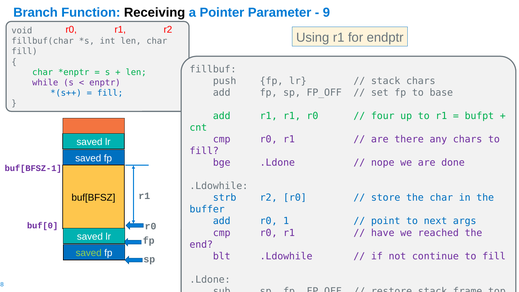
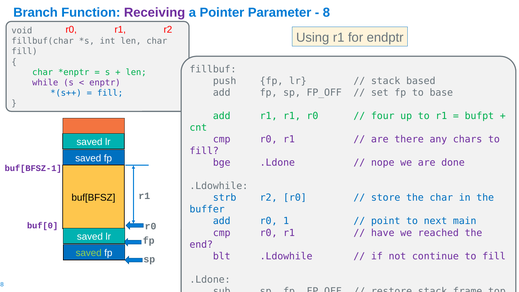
Receiving colour: black -> purple (155, 13)
9: 9 -> 8 (326, 13)
stack chars: chars -> based (421, 81)
args: args -> main (465, 221)
